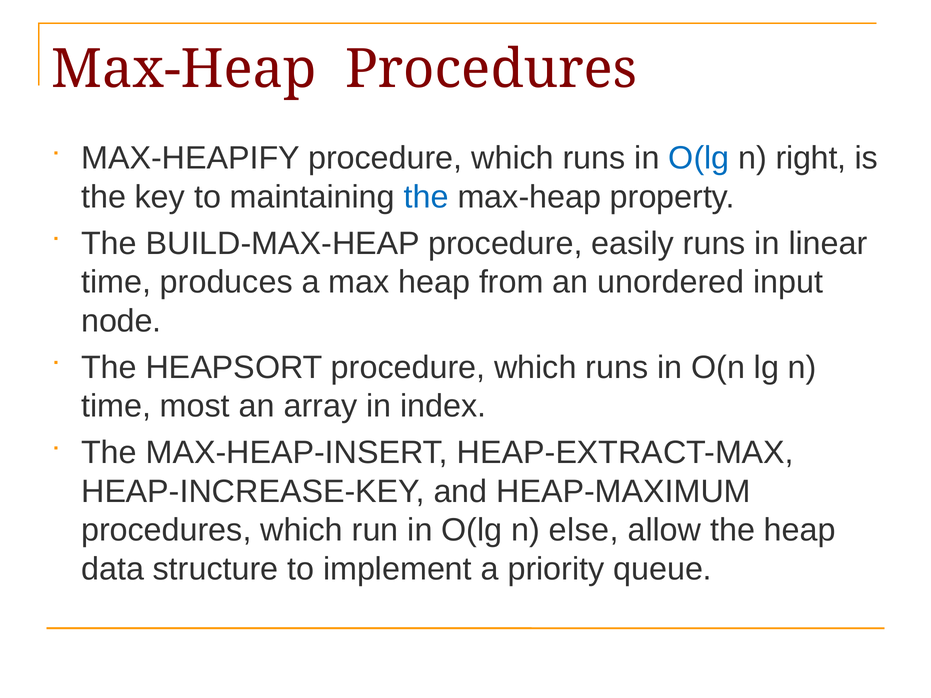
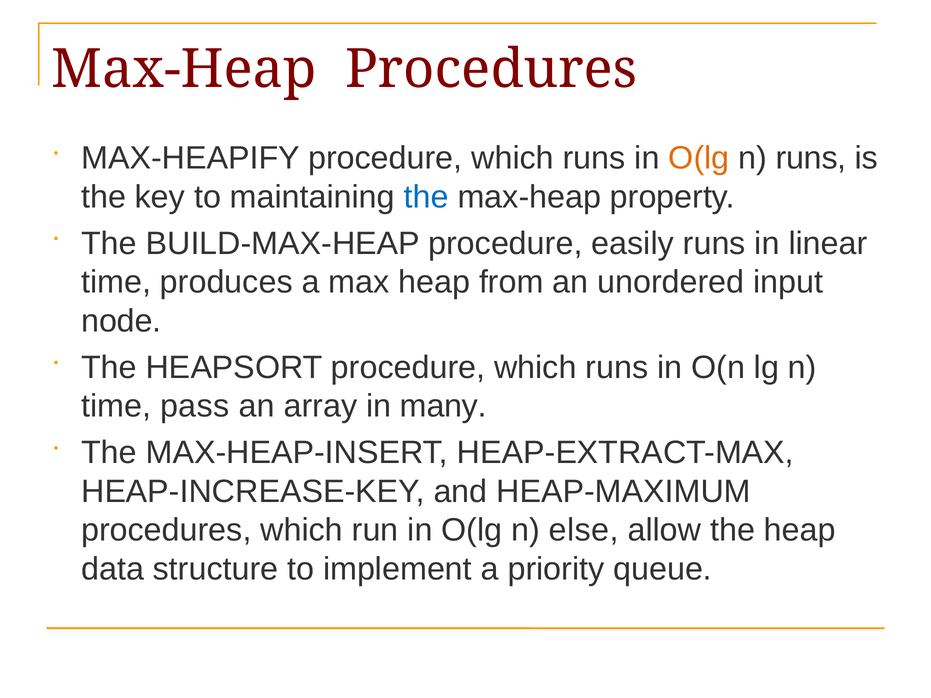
O(lg colour: blue -> orange (699, 158)
n right: right -> runs (811, 158)
most: most -> pass (195, 406)
index: index -> many (443, 406)
